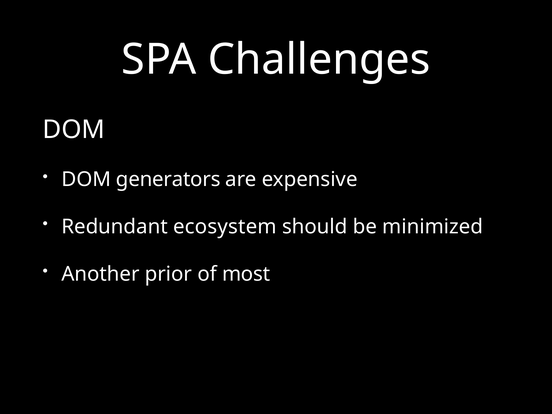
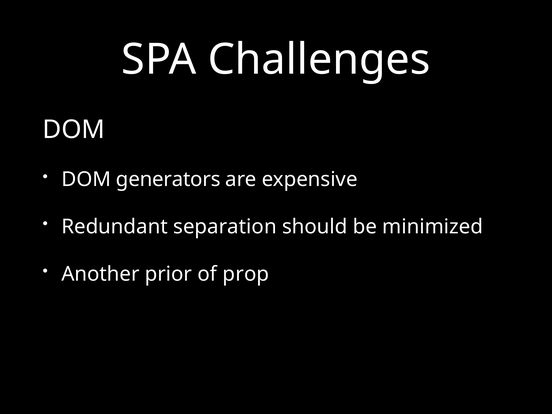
ecosystem: ecosystem -> separation (225, 227)
most: most -> prop (246, 274)
